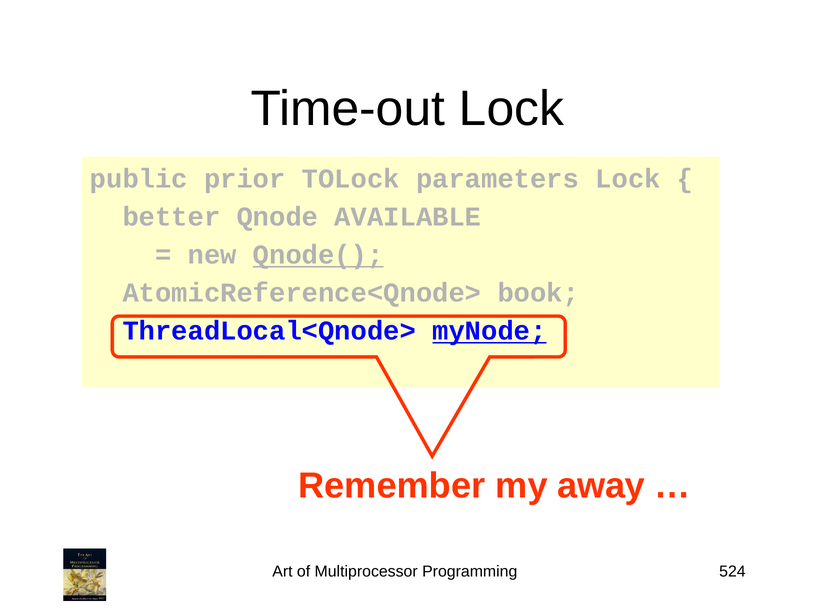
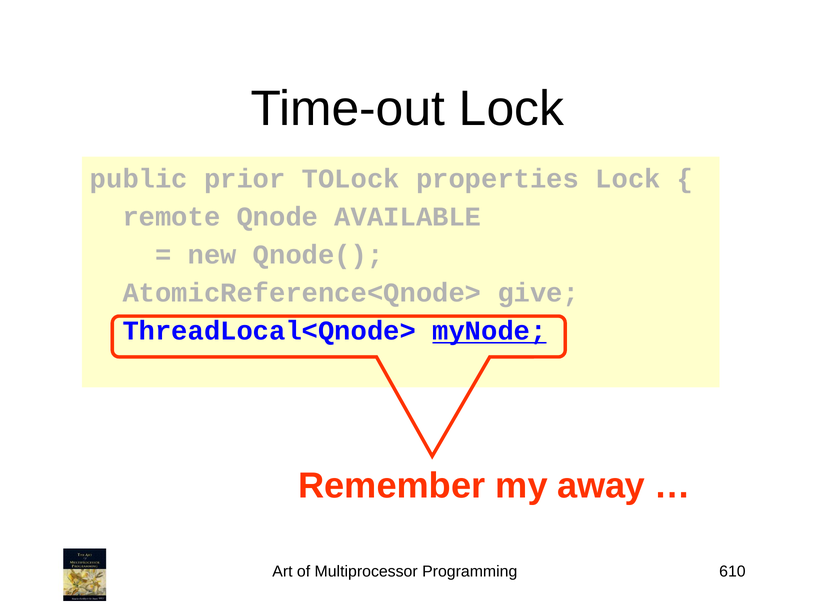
parameters: parameters -> properties (498, 179)
better: better -> remote (171, 217)
Qnode( underline: present -> none (318, 255)
book: book -> give (538, 293)
524: 524 -> 610 (732, 572)
